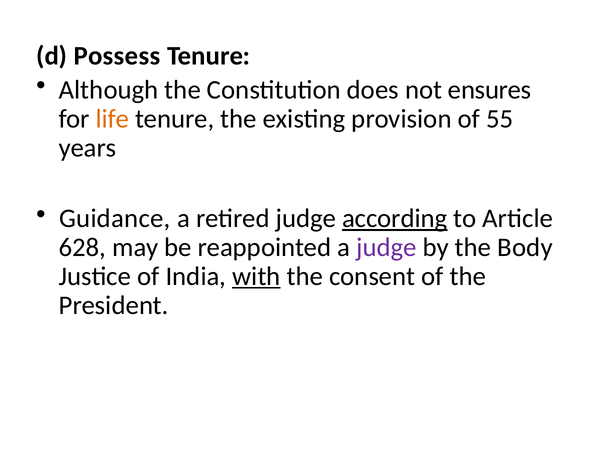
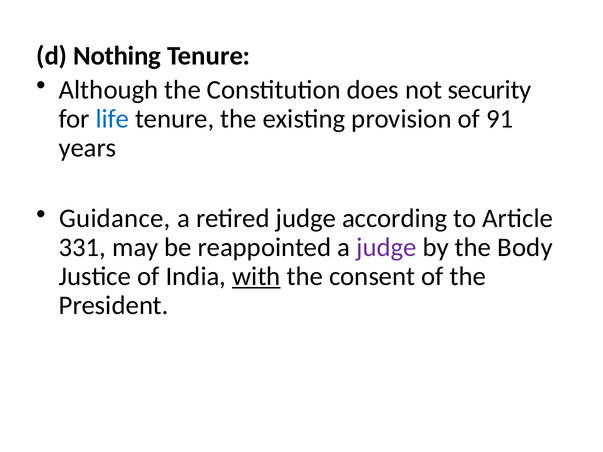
Possess: Possess -> Nothing (117, 56)
ensures: ensures -> security (490, 90)
life colour: orange -> blue (113, 119)
55: 55 -> 91 (500, 119)
according underline: present -> none (395, 219)
628: 628 -> 331 (82, 248)
